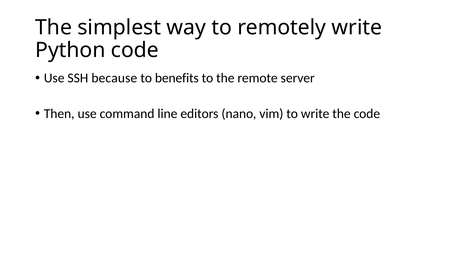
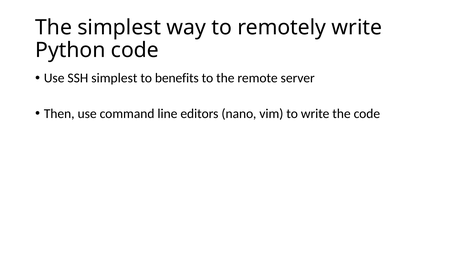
SSH because: because -> simplest (114, 78)
